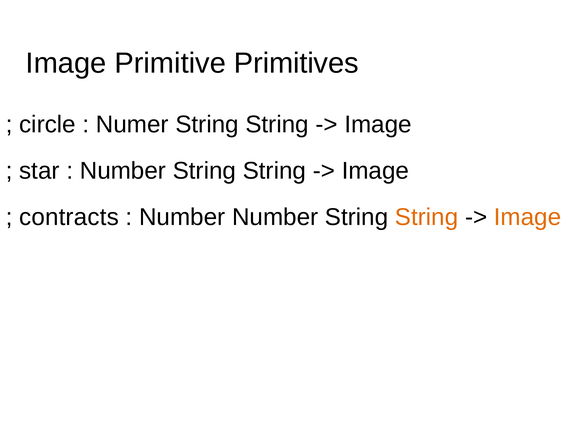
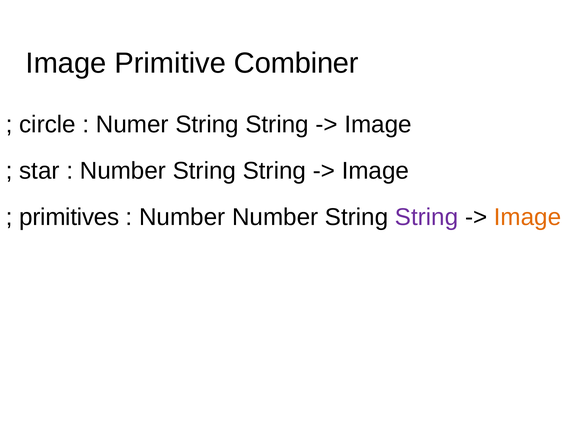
Primitives: Primitives -> Combiner (296, 63)
contracts: contracts -> primitives (69, 217)
String colour: orange -> purple (427, 217)
